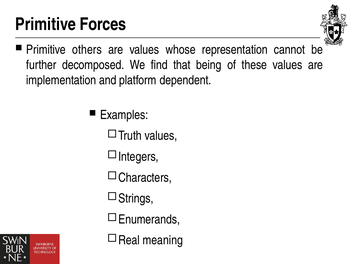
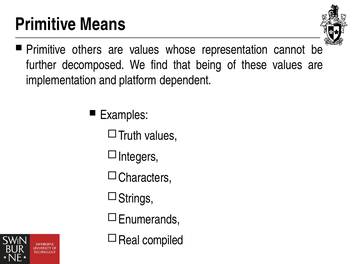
Forces: Forces -> Means (103, 24)
meaning: meaning -> compiled (163, 240)
